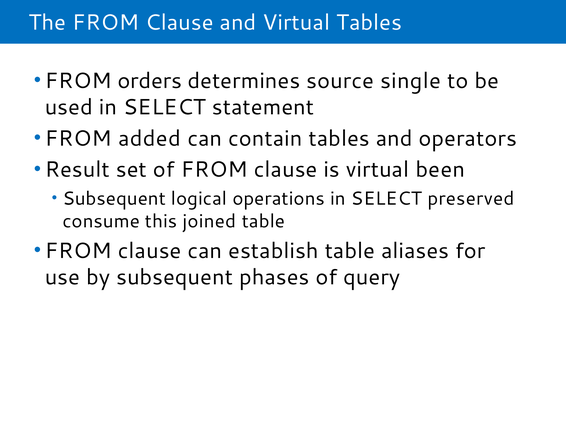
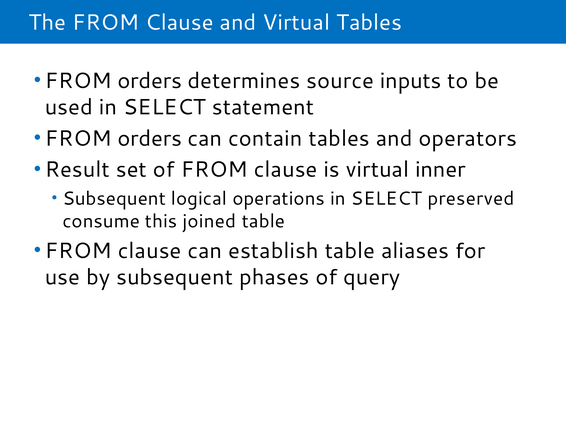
single: single -> inputs (411, 81)
added: added -> orders (150, 138)
been: been -> inner (440, 169)
